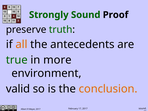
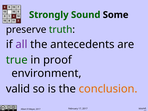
Proof: Proof -> Some (116, 15)
all colour: orange -> purple (21, 44)
more: more -> proof (57, 60)
